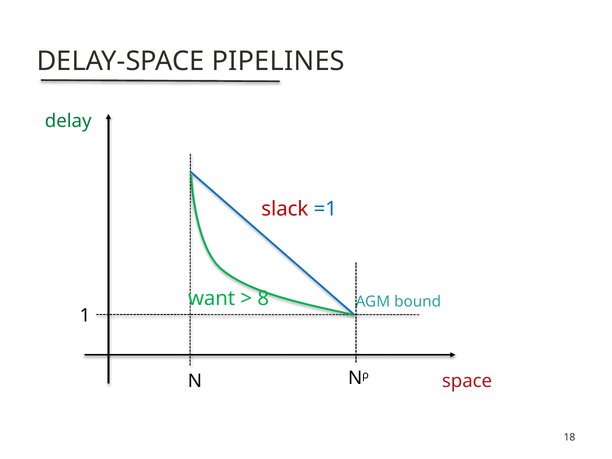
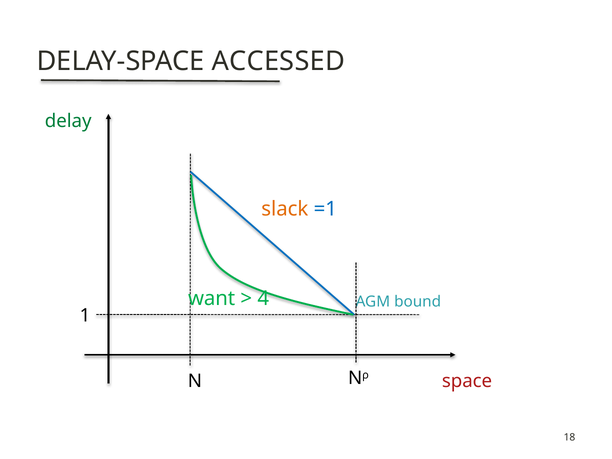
PIPELINES: PIPELINES -> ACCESSED (278, 61)
slack colour: red -> orange (285, 209)
8: 8 -> 4 (263, 299)
